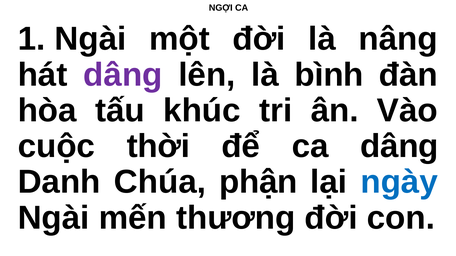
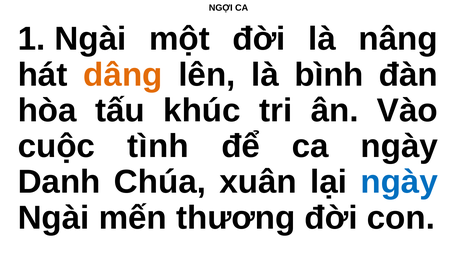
dâng colour: purple -> orange (123, 75)
thời: thời -> tình (158, 147)
ca dâng: dâng -> ngày (399, 147)
phận: phận -> xuân (258, 182)
